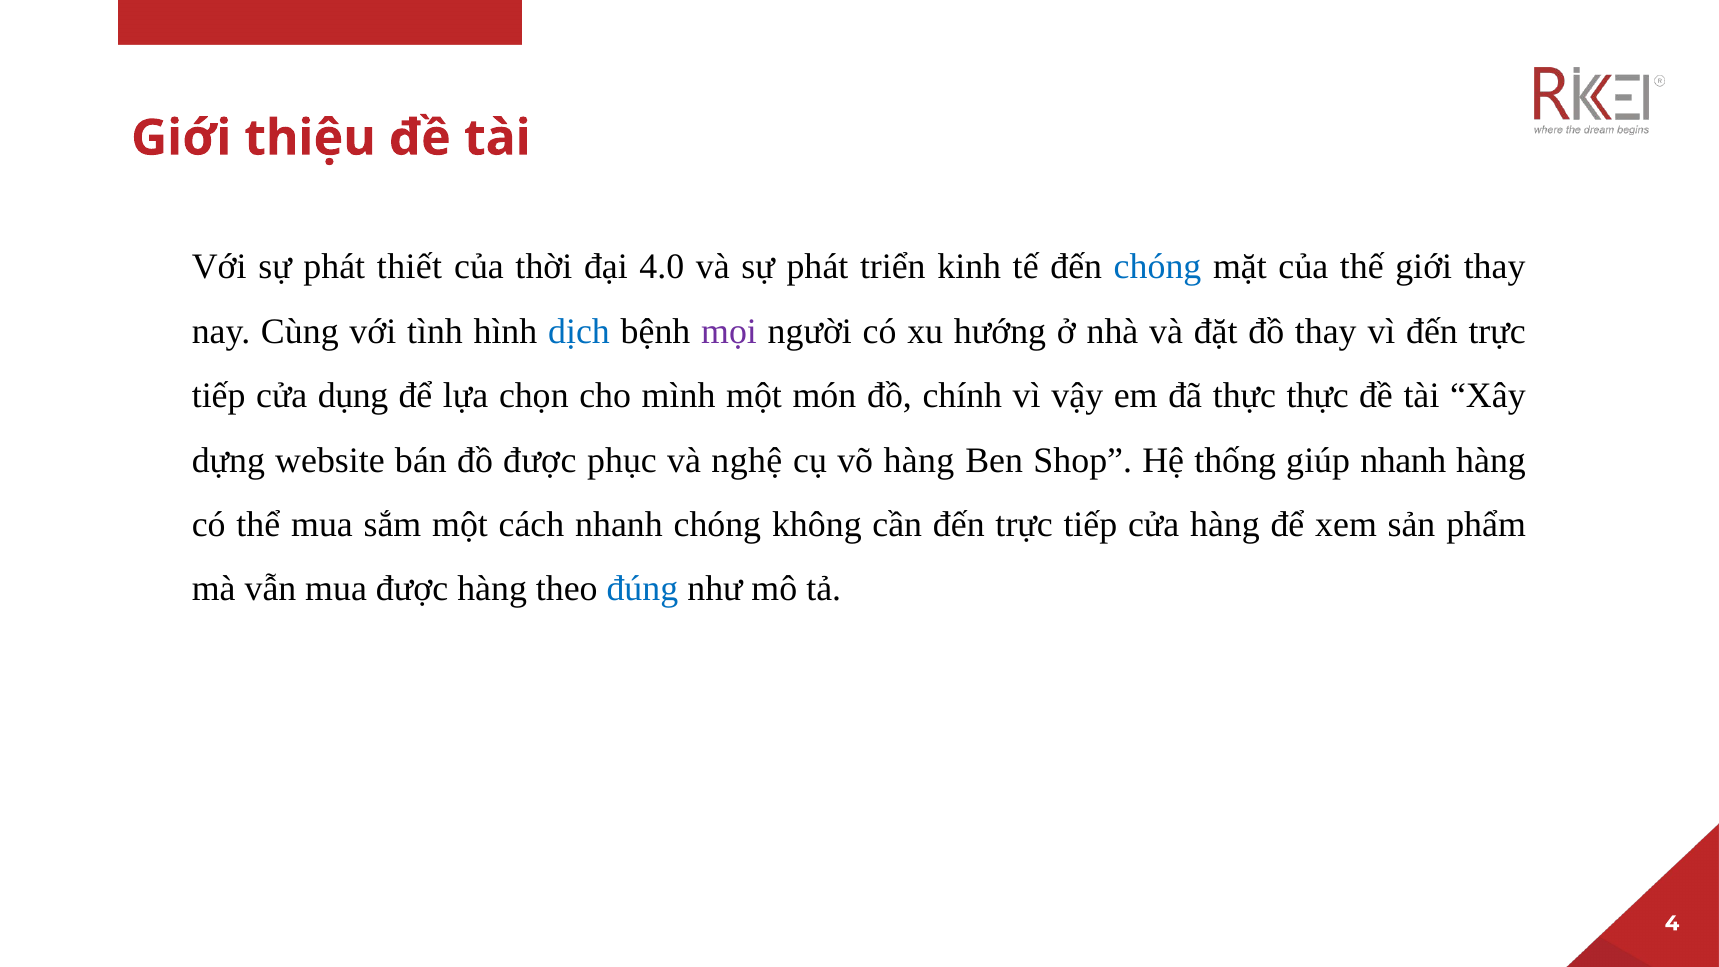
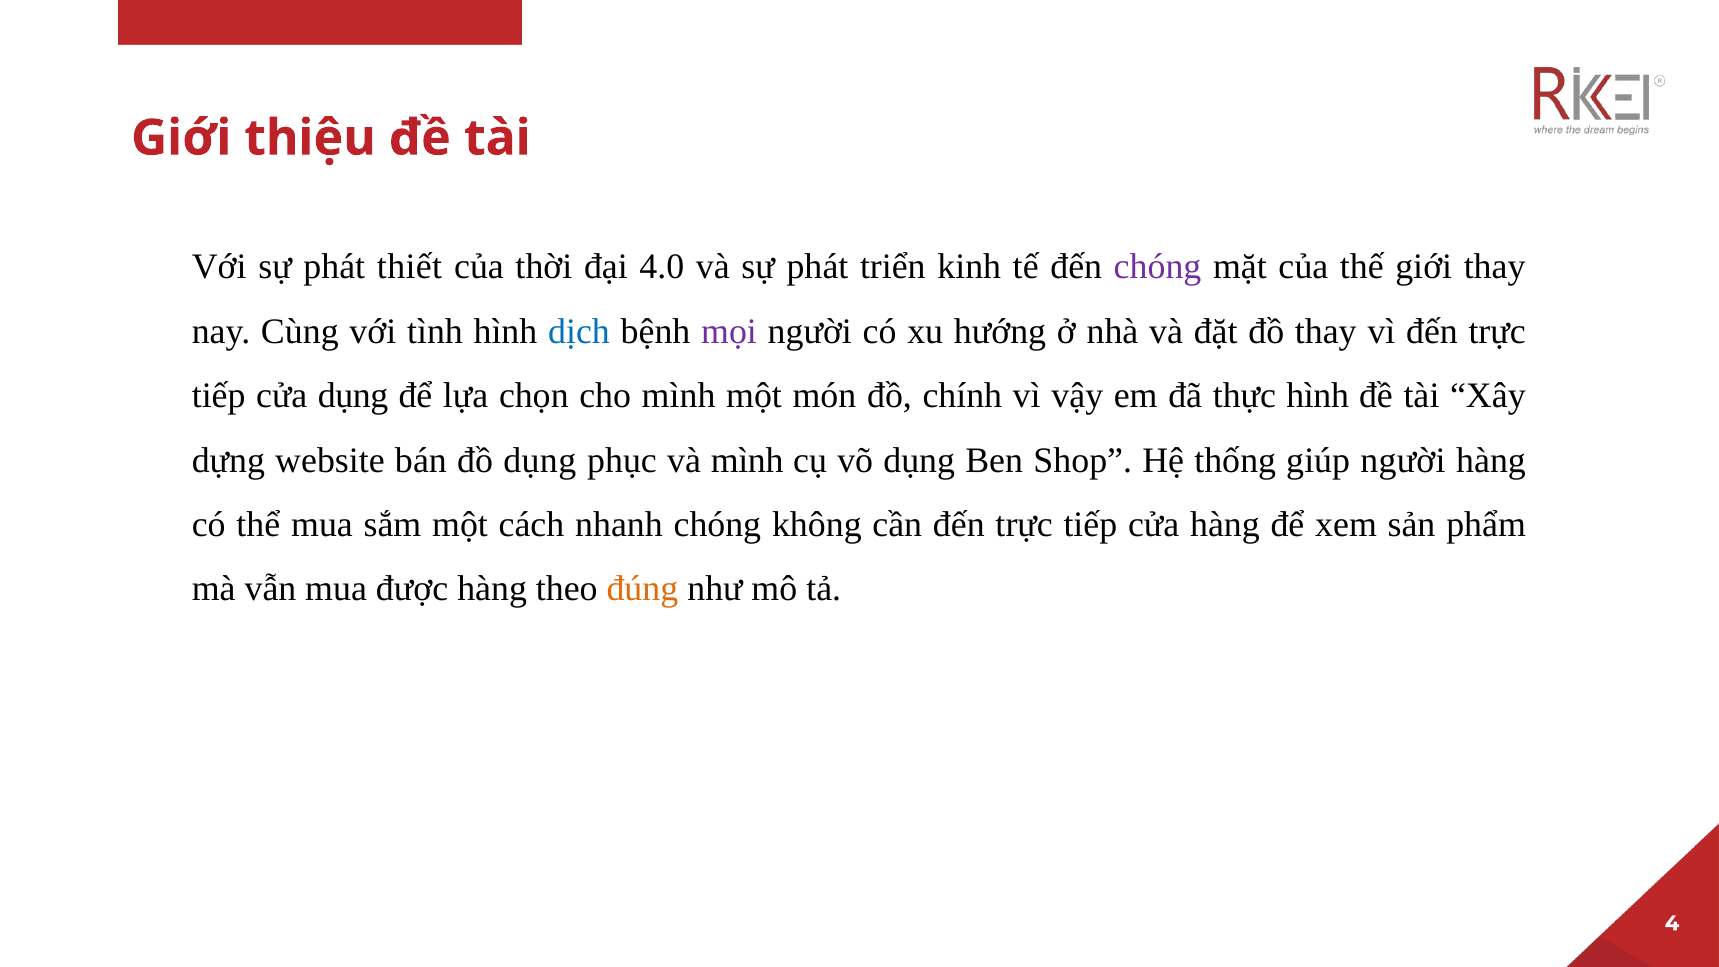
chóng colour: blue -> purple (1158, 267)
thực thực: thực -> hình (1318, 396)
đồ được: được -> dụng (540, 460)
và nghệ: nghệ -> mình (747, 460)
võ hàng: hàng -> dụng (919, 460)
giúp nhanh: nhanh -> người (1403, 460)
đúng colour: blue -> orange (642, 589)
